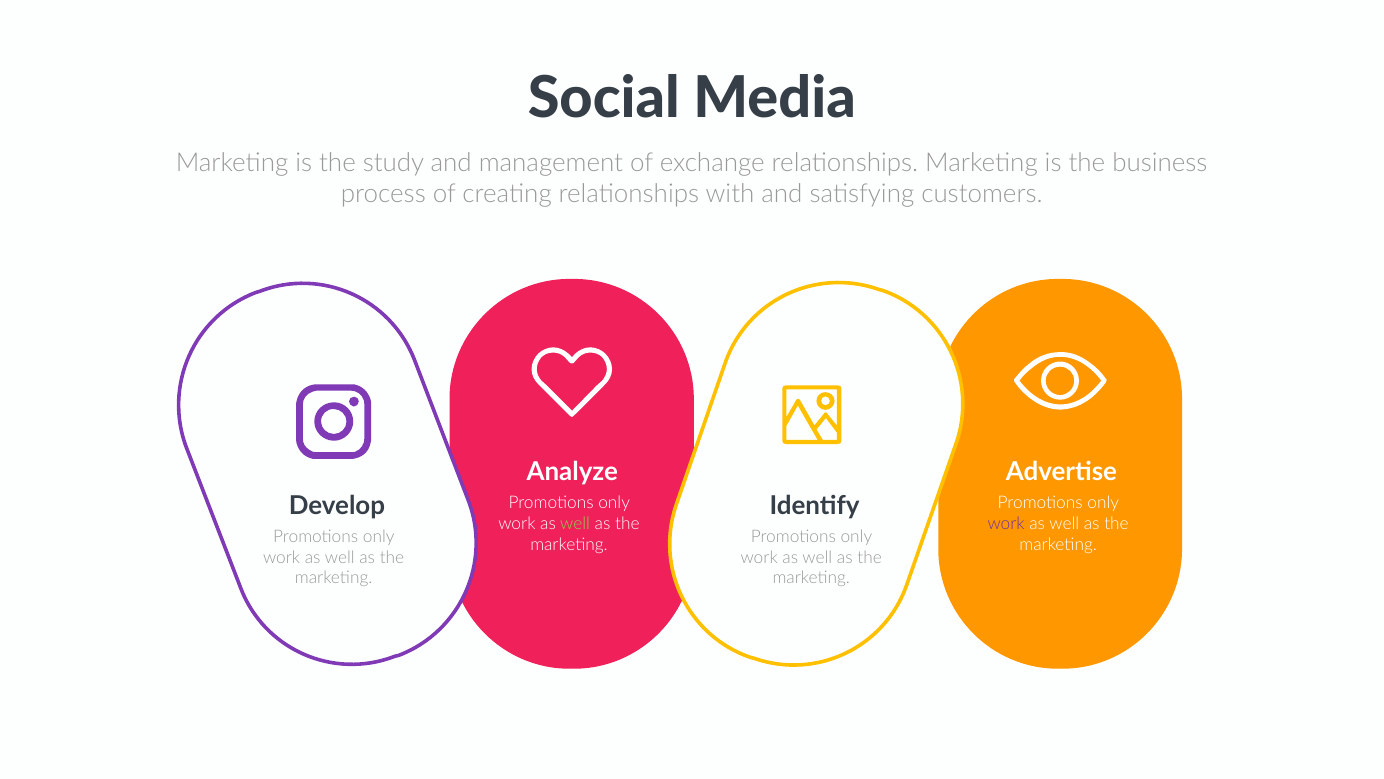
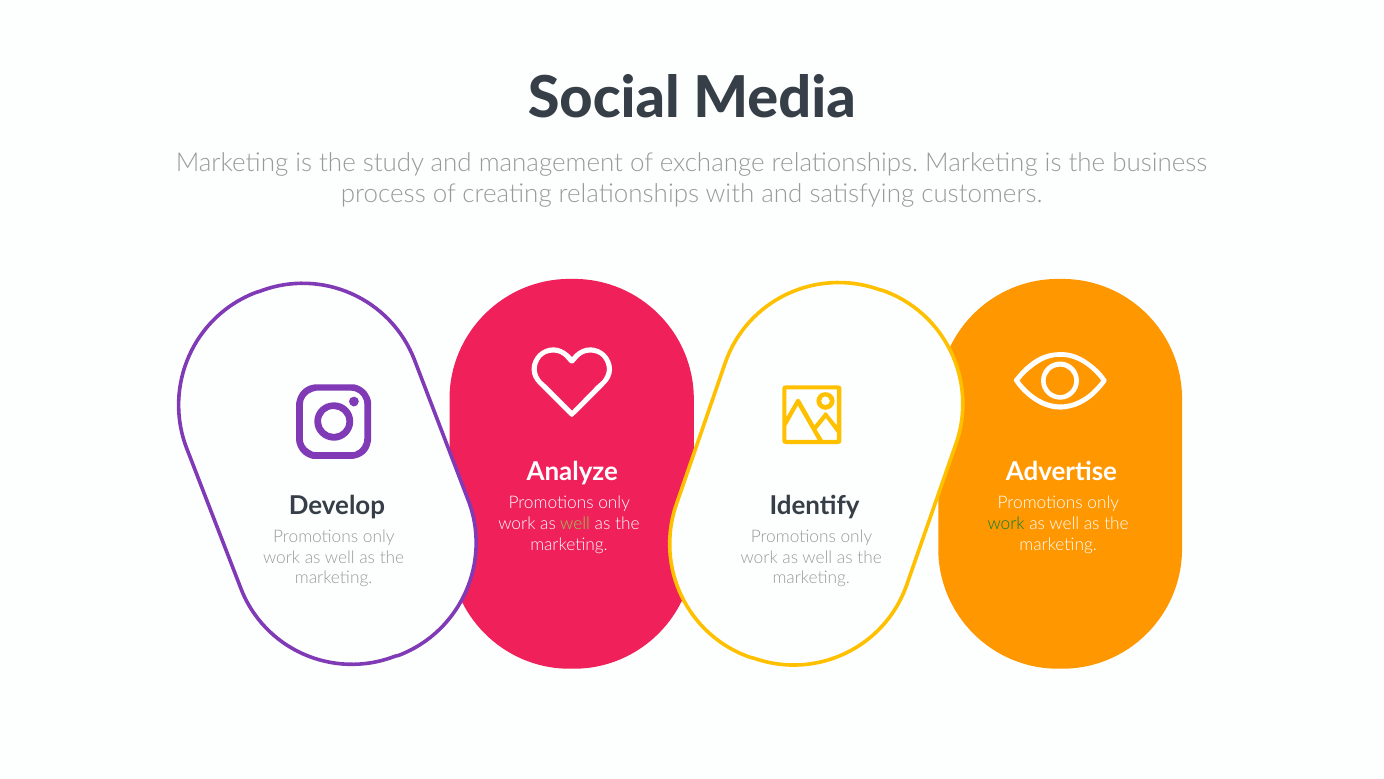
work colour: purple -> green (1006, 524)
